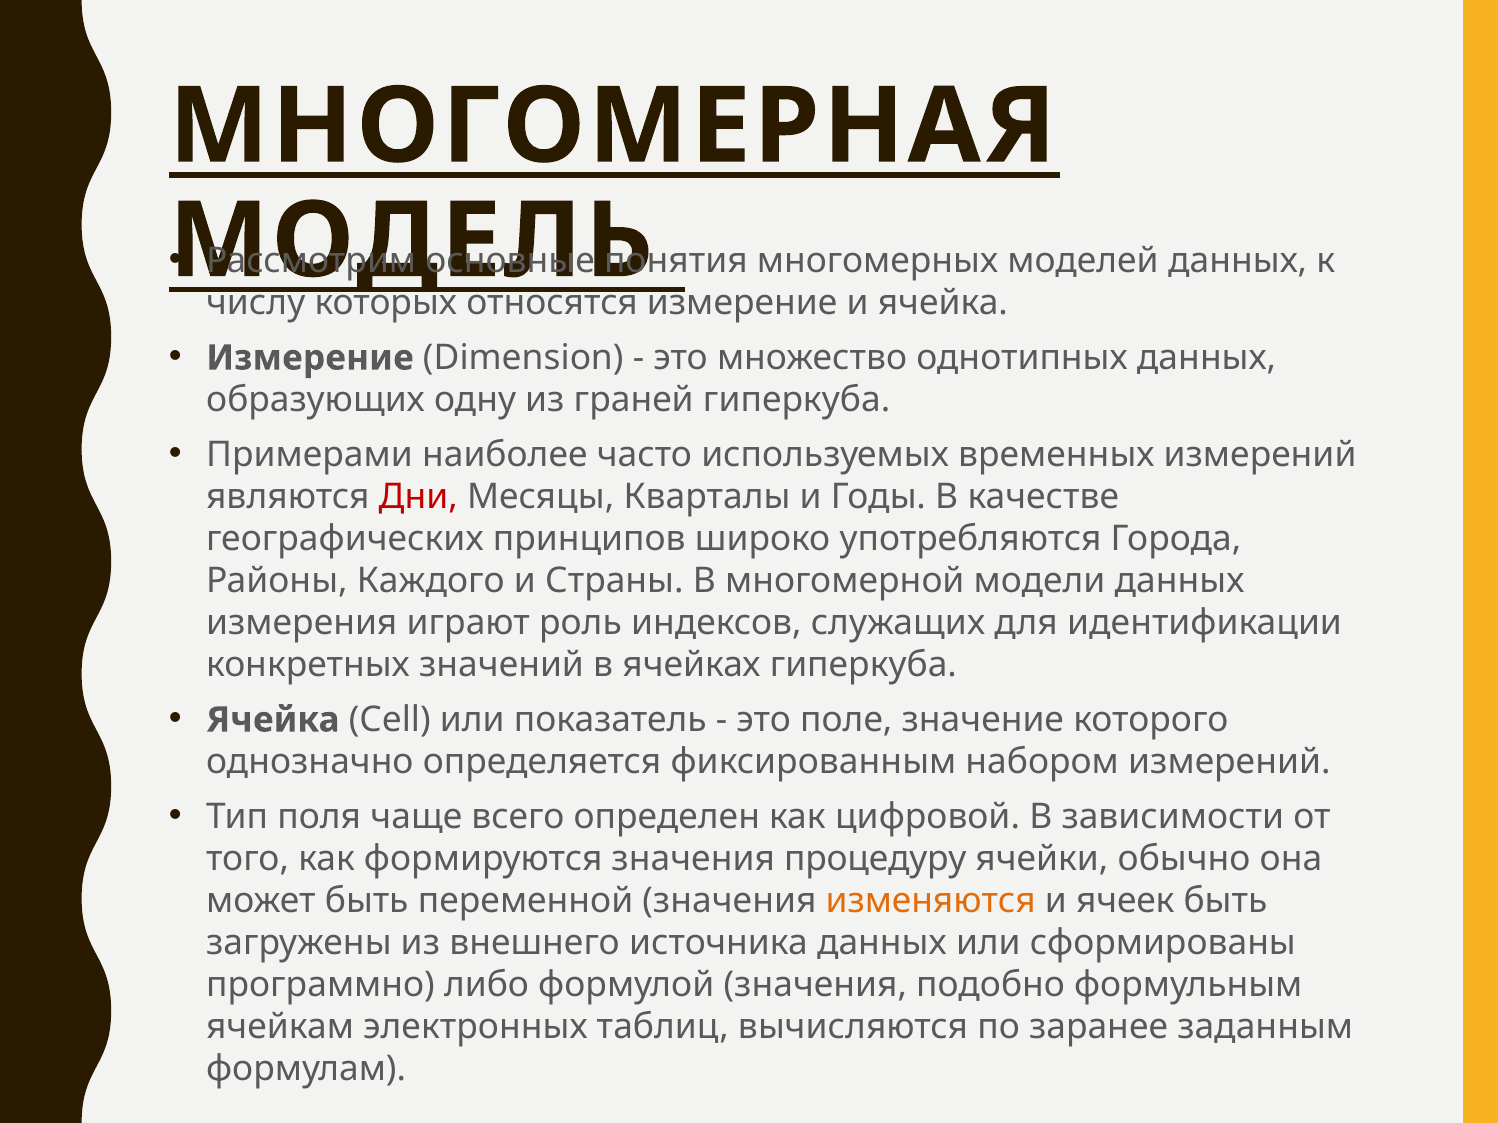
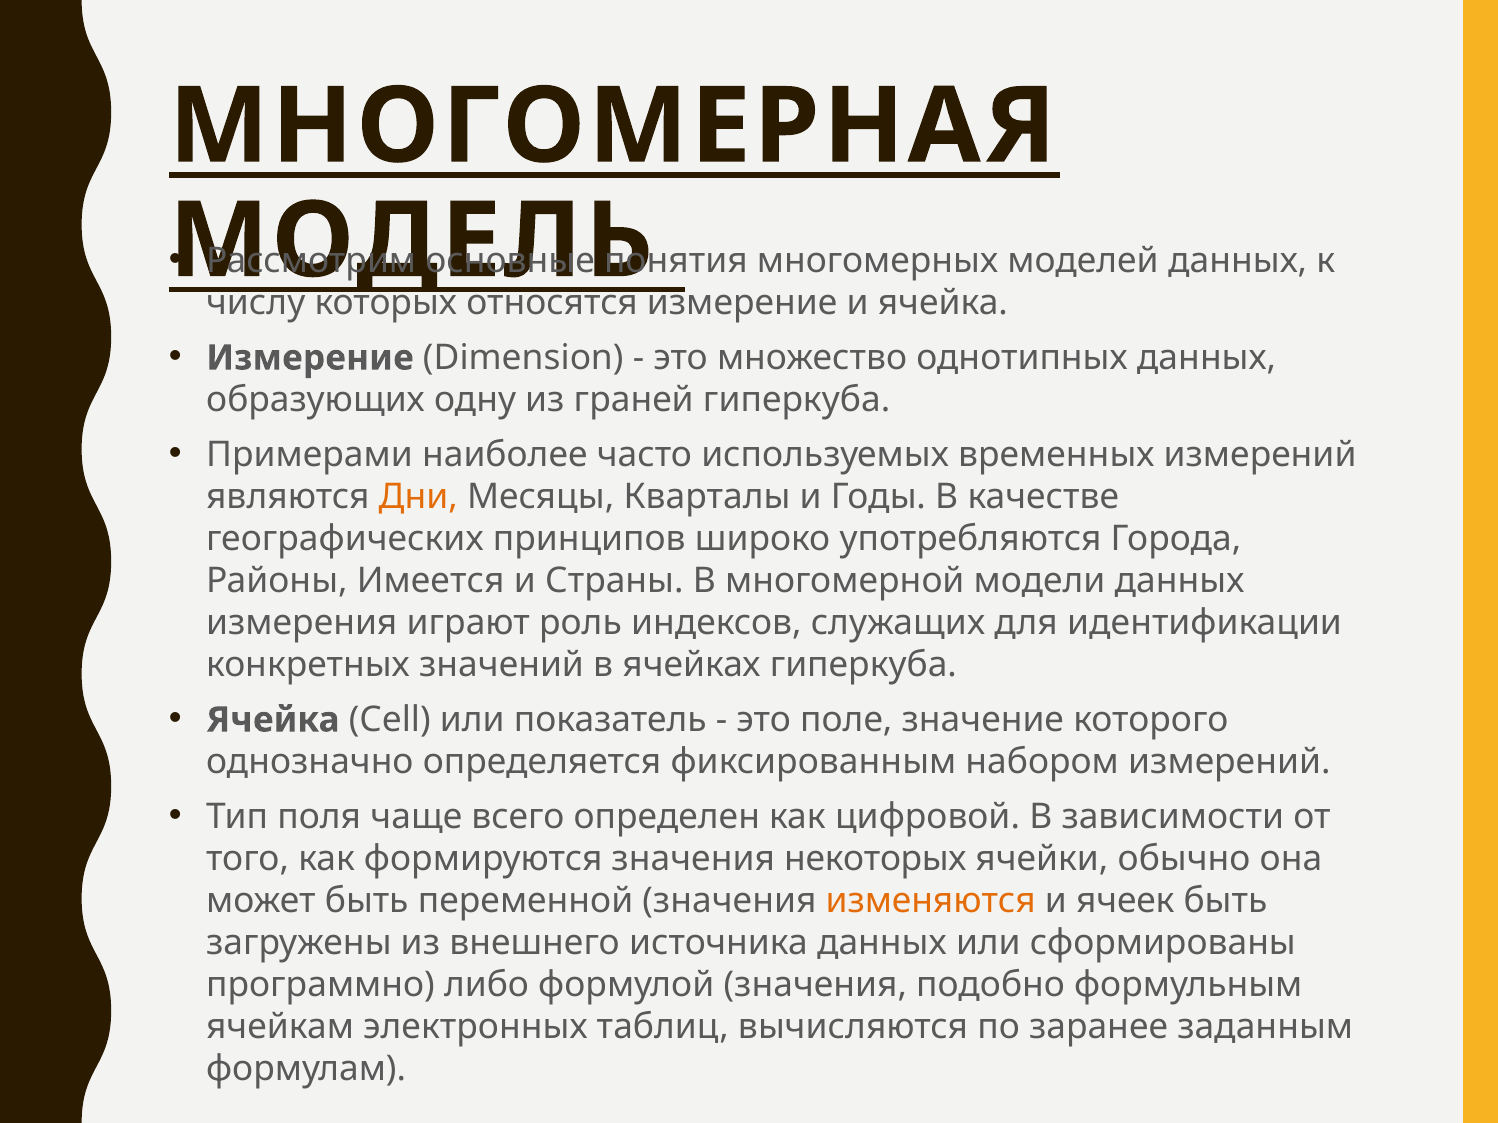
Дни colour: red -> orange (418, 497)
Каждого: Каждого -> Имеется (431, 581)
процедуру: процедуру -> некоторых (875, 859)
